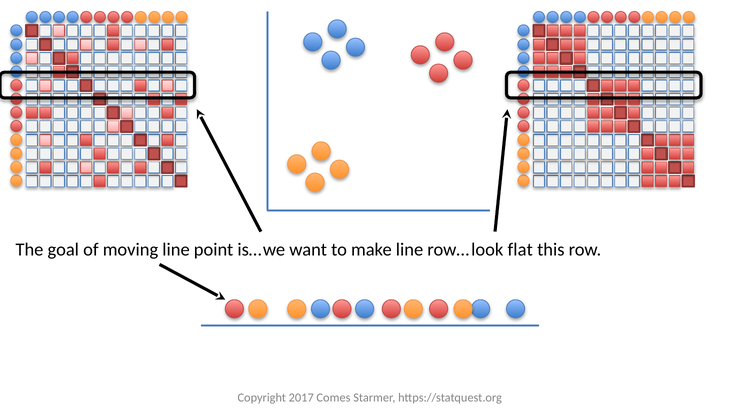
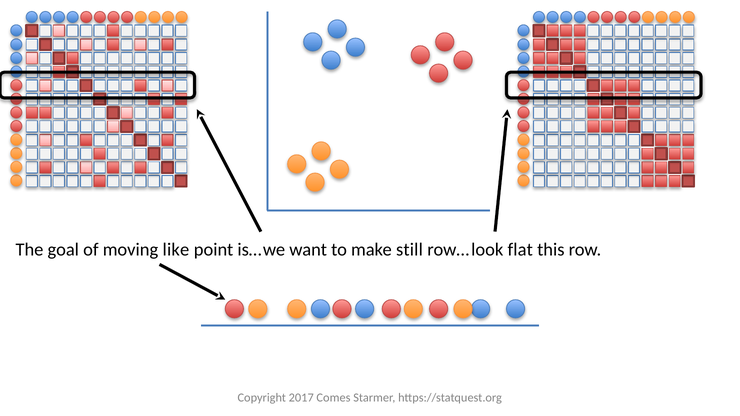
moving line: line -> like (176, 250)
make line: line -> still (409, 250)
